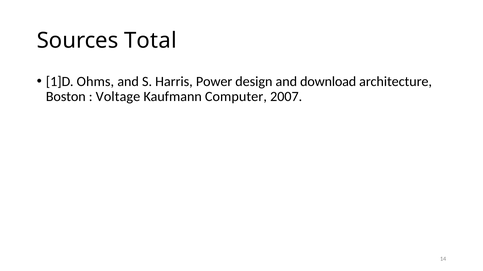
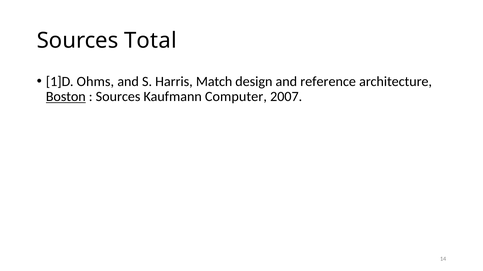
Power: Power -> Match (214, 82)
download: download -> reference (328, 82)
Boston underline: none -> present (66, 97)
Voltage: Voltage -> Sources (118, 97)
